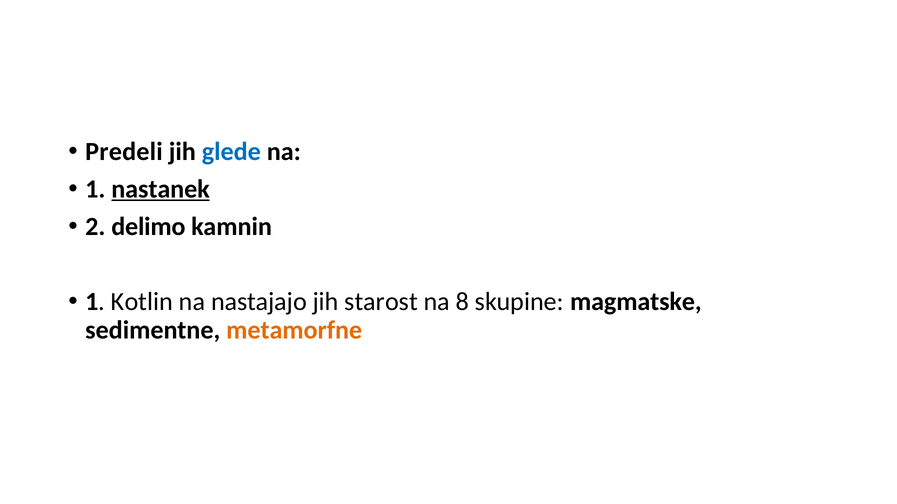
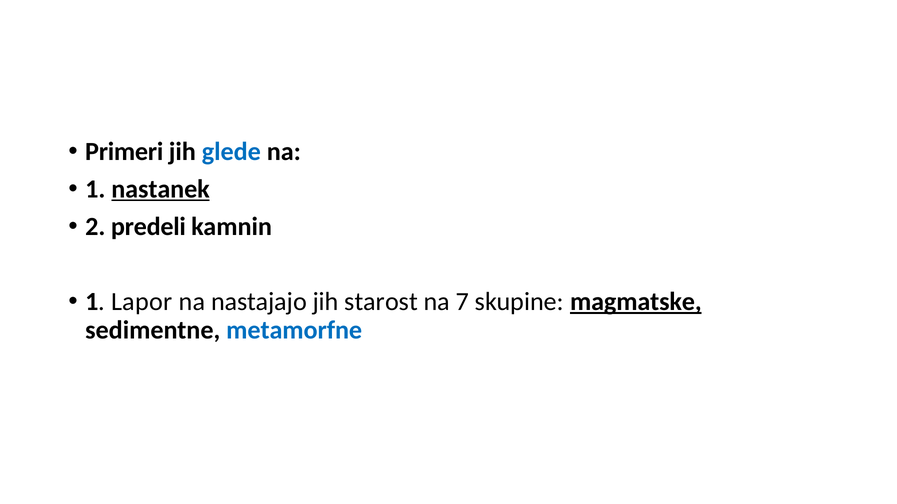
Predeli: Predeli -> Primeri (124, 152)
delimo: delimo -> predeli (148, 227)
Kotlin: Kotlin -> Lapor (142, 302)
8: 8 -> 7 (462, 302)
magmatske underline: none -> present (636, 302)
metamorfne colour: orange -> blue (294, 330)
